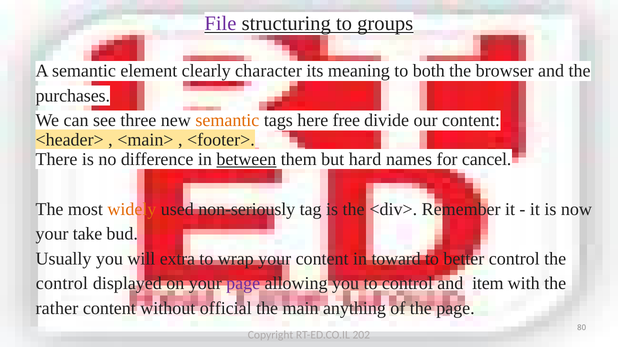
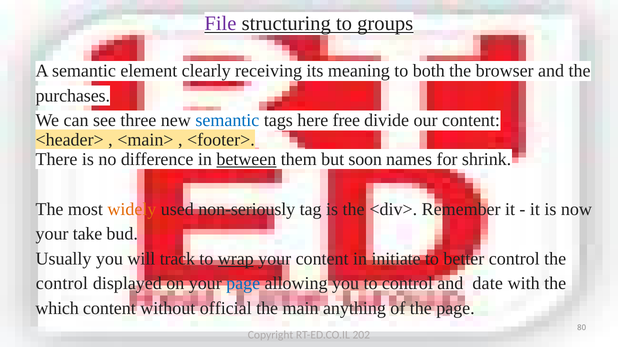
character: character -> receiving (269, 71)
semantic colour: orange -> blue (227, 121)
hard: hard -> soon (365, 159)
cancel: cancel -> shrink (487, 159)
extra: extra -> track (177, 259)
wrap underline: none -> present (236, 259)
toward: toward -> initiate (396, 259)
page colour: purple -> blue (243, 284)
item: item -> date (488, 284)
rather: rather -> which (57, 309)
